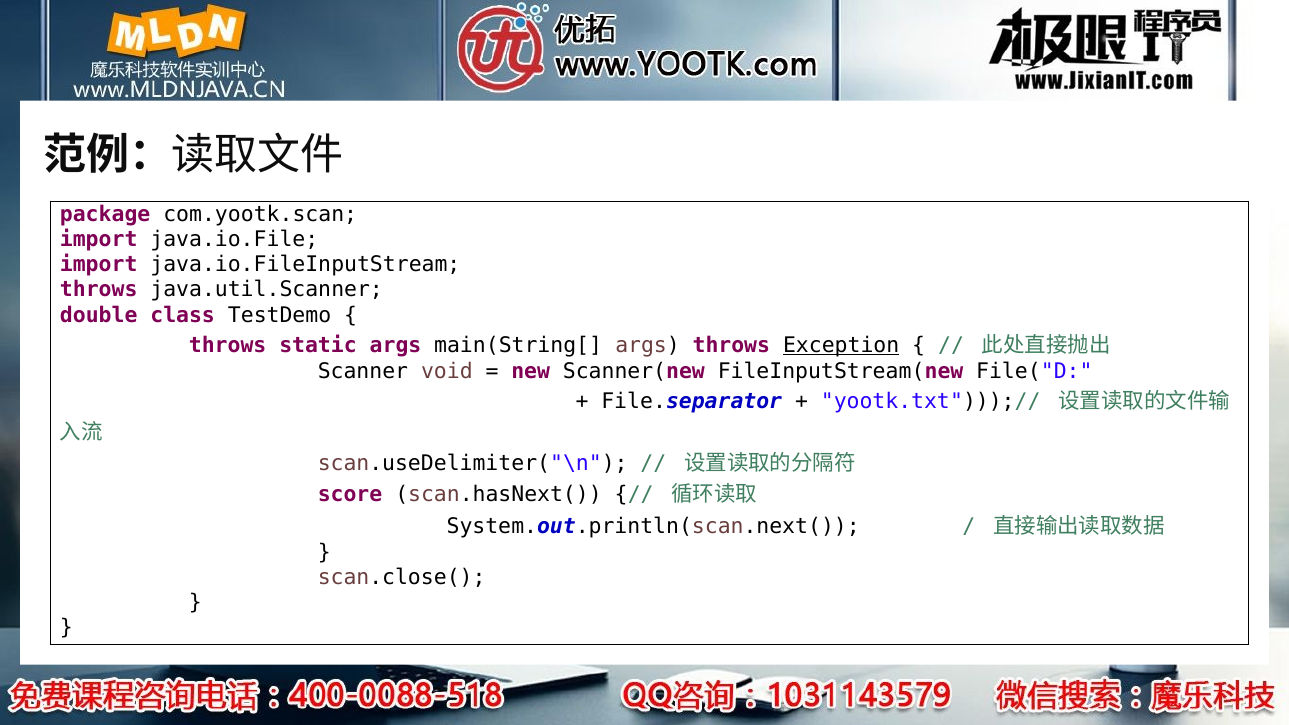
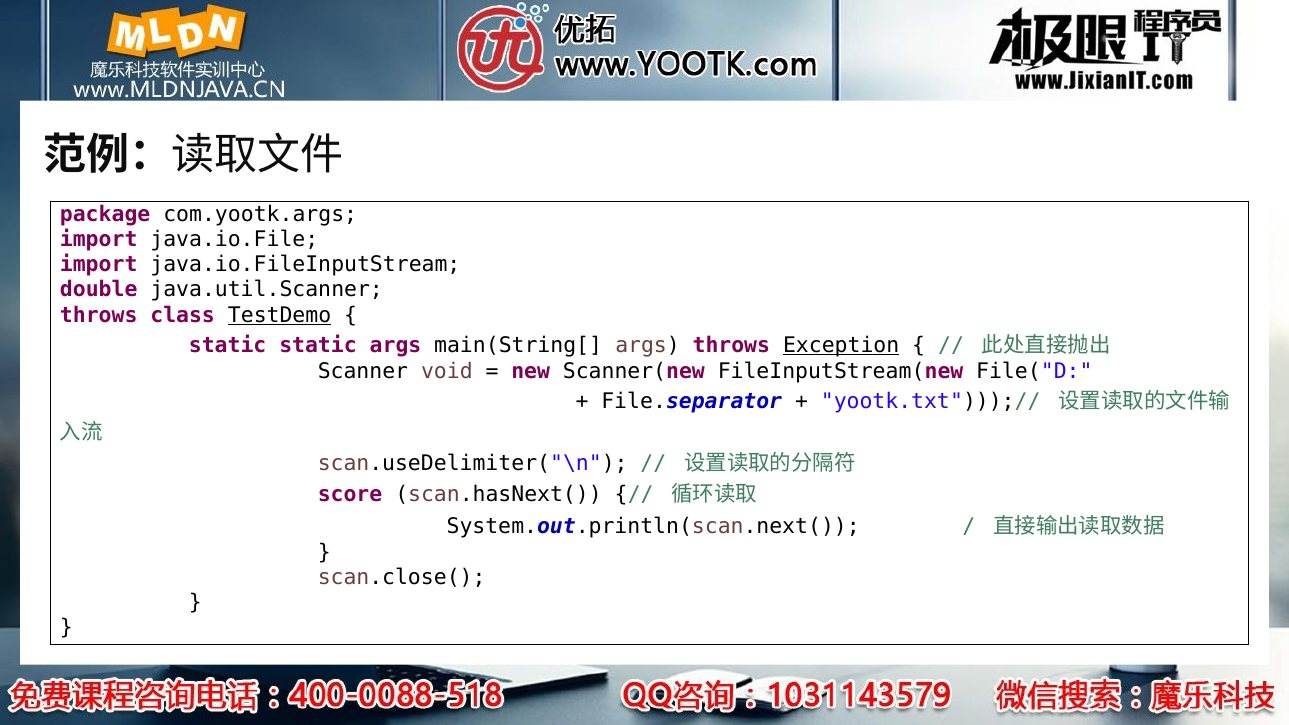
com.yootk.scan: com.yootk.scan -> com.yootk.args (260, 214)
throws: throws -> double (99, 290)
double: double -> throws (99, 315)
TestDemo underline: none -> present (280, 315)
throws: throws -> static (228, 345)
